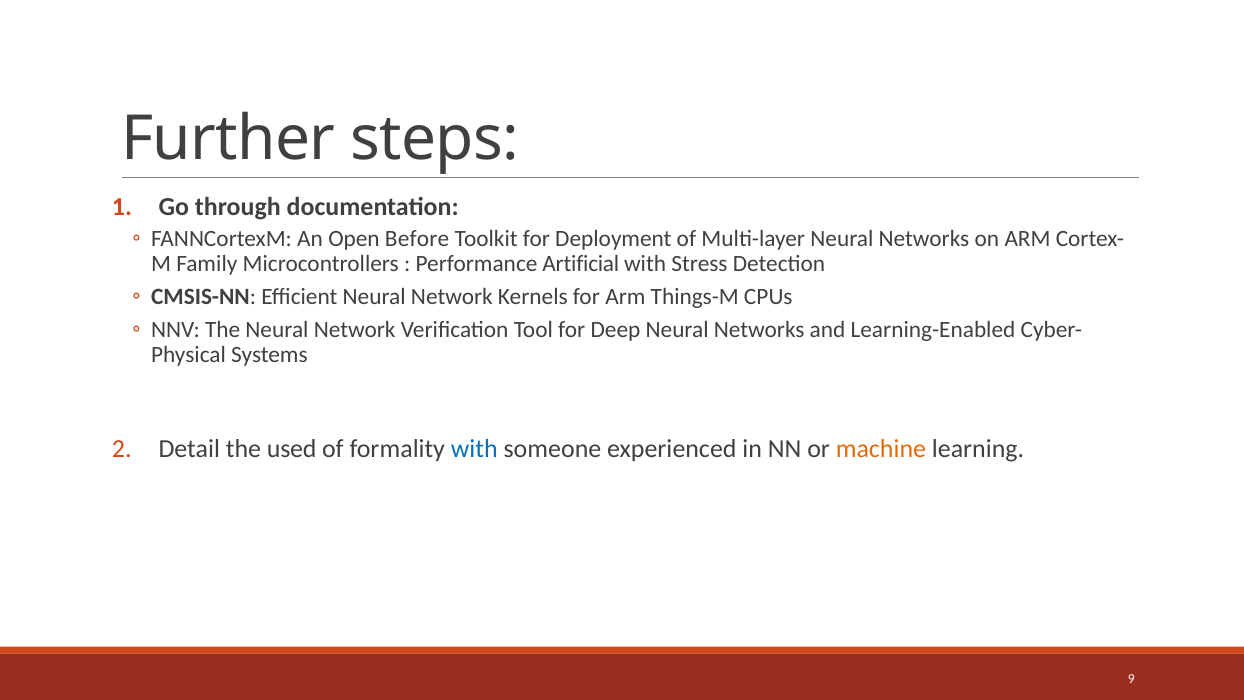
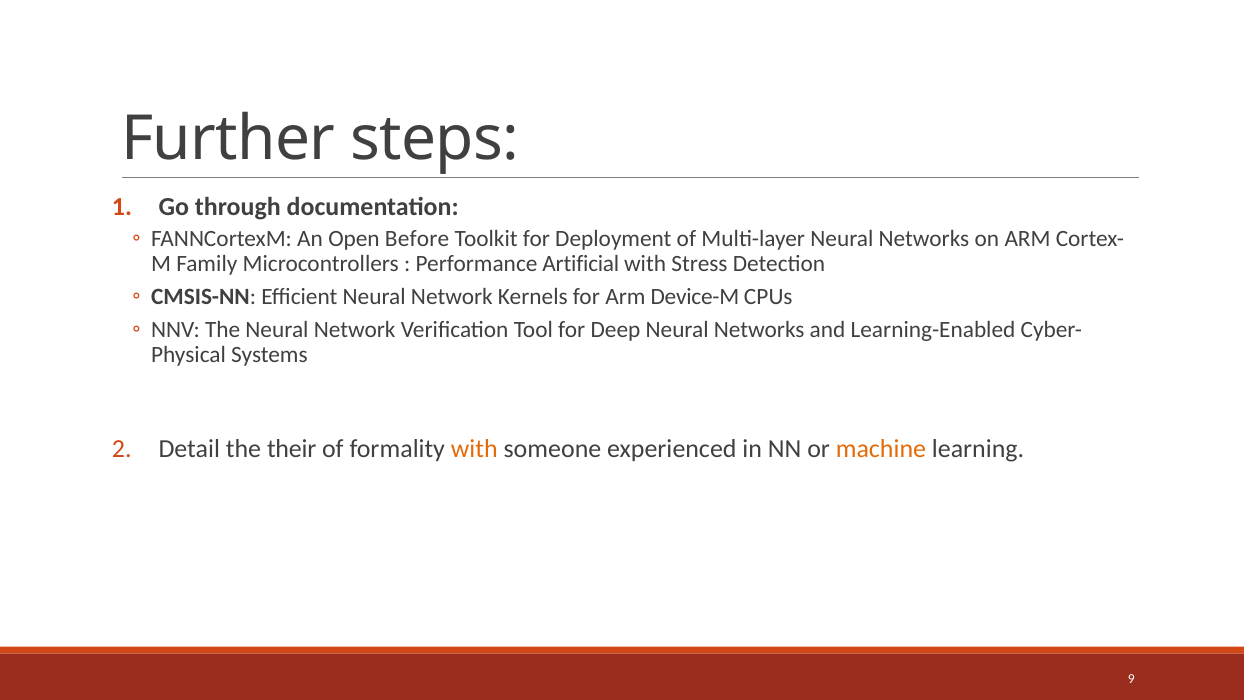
Things-M: Things-M -> Device-M (695, 297)
used: used -> their (292, 448)
with colour: blue -> orange (474, 448)
